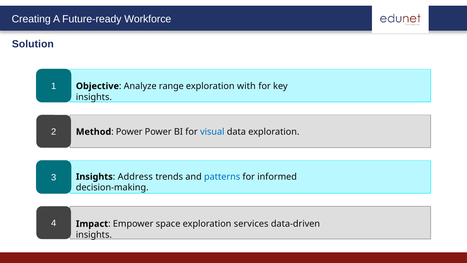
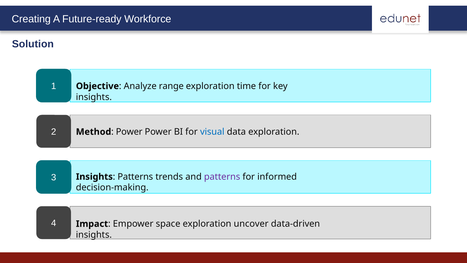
with: with -> time (246, 86)
Insights Address: Address -> Patterns (135, 177)
patterns colour: blue -> purple (222, 177)
services: services -> uncover (251, 224)
